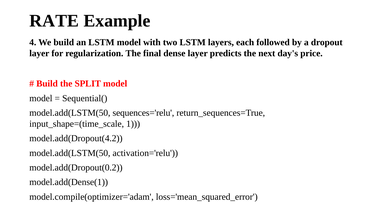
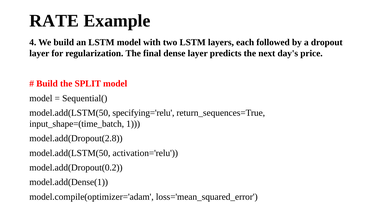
sequences='relu: sequences='relu -> specifying='relu (143, 113)
input_shape=(time_scale: input_shape=(time_scale -> input_shape=(time_batch (77, 124)
model.add(Dropout(4.2: model.add(Dropout(4.2 -> model.add(Dropout(2.8 (76, 138)
